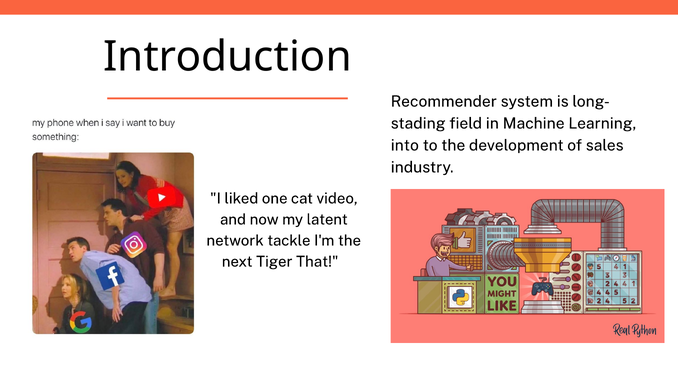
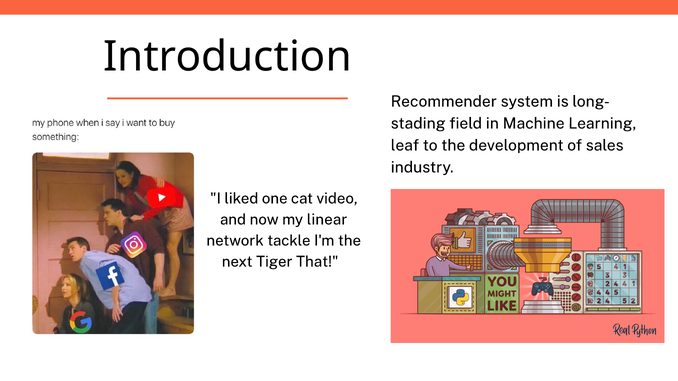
into: into -> leaf (405, 145)
latent: latent -> linear (327, 220)
